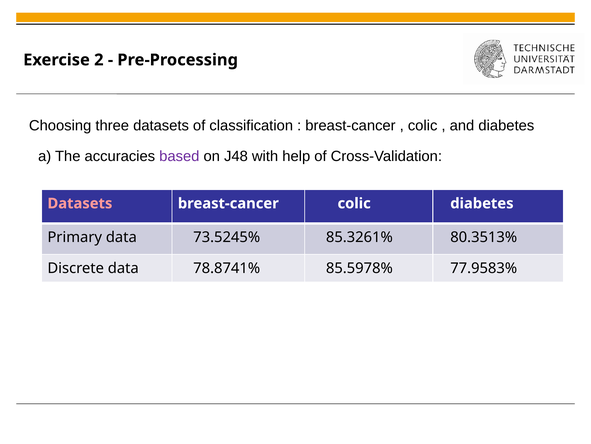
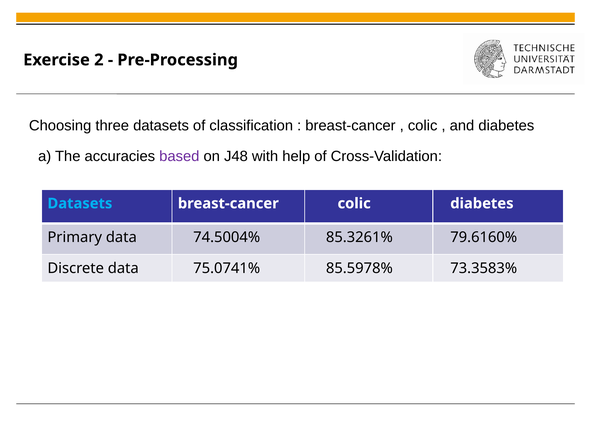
Datasets colour: pink -> light blue (80, 203)
73.5245%: 73.5245% -> 74.5004% (227, 237)
80.3513%: 80.3513% -> 79.6160% (484, 237)
78.8741%: 78.8741% -> 75.0741% (227, 268)
77.9583%: 77.9583% -> 73.3583% (484, 268)
